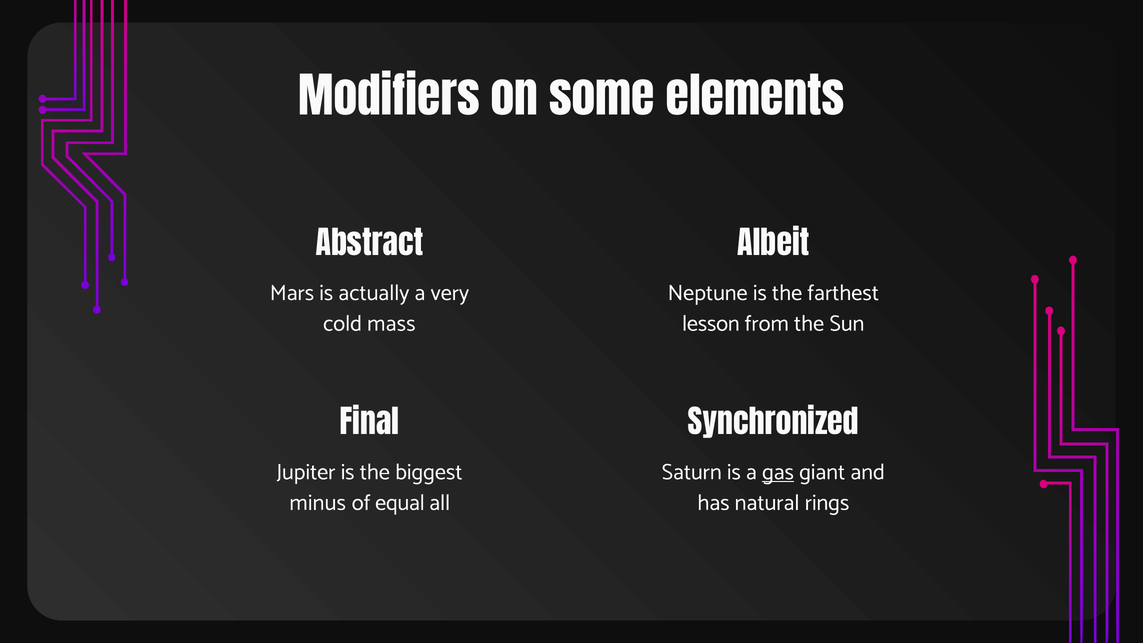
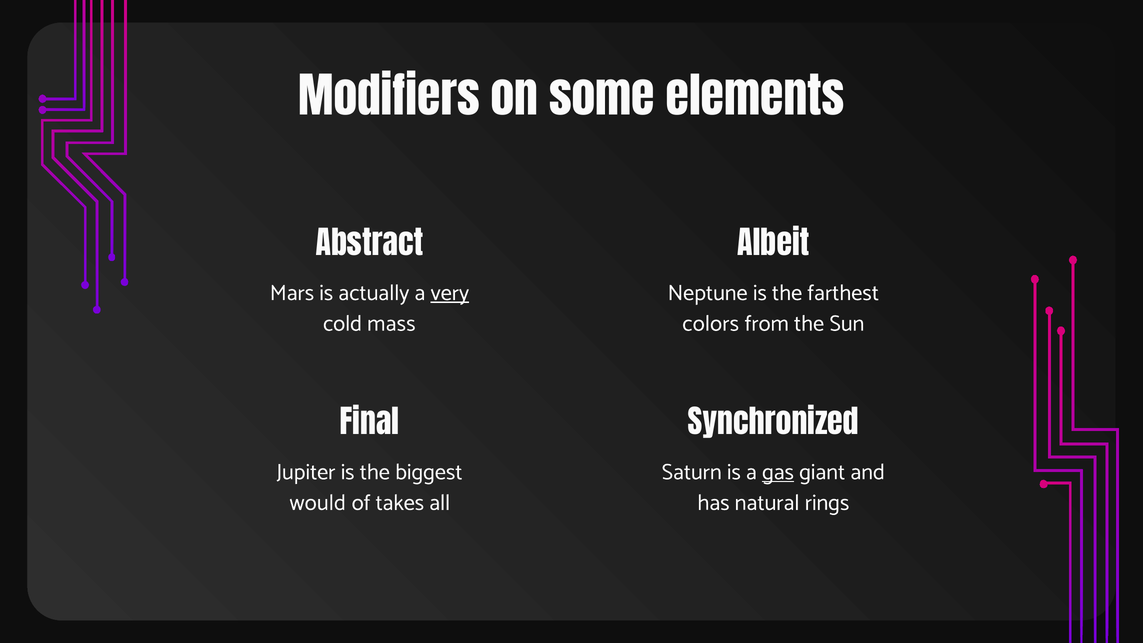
very underline: none -> present (450, 293)
lesson: lesson -> colors (711, 323)
minus: minus -> would (318, 503)
equal: equal -> takes (400, 503)
